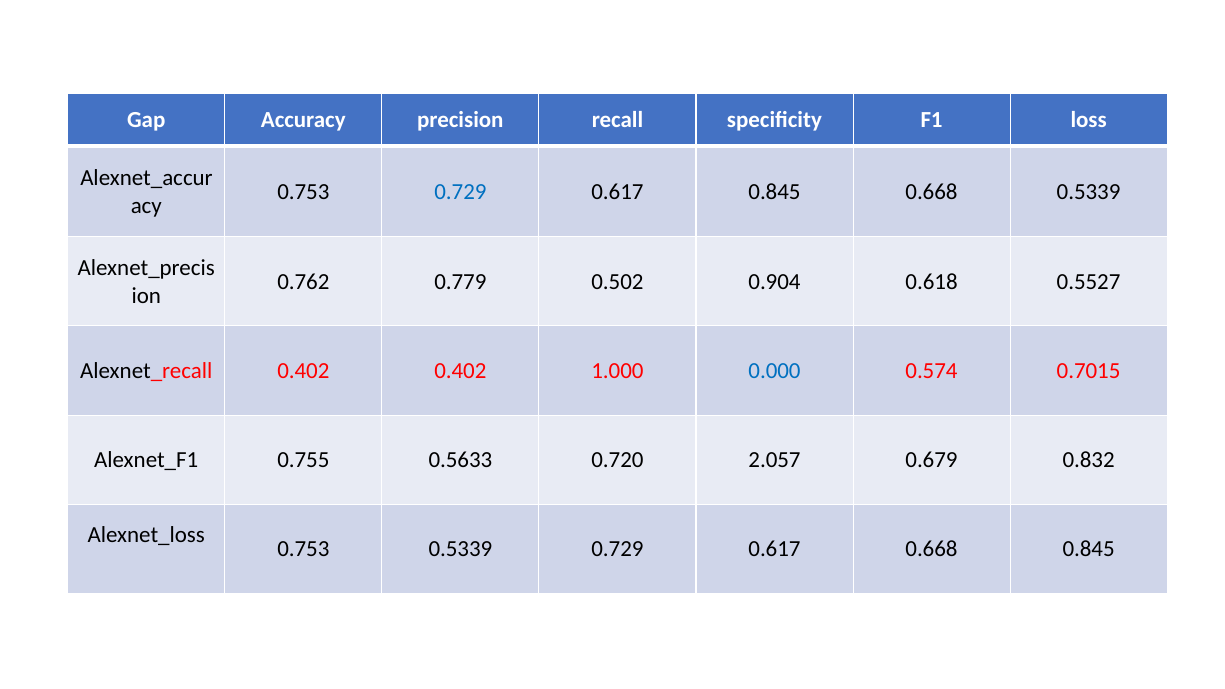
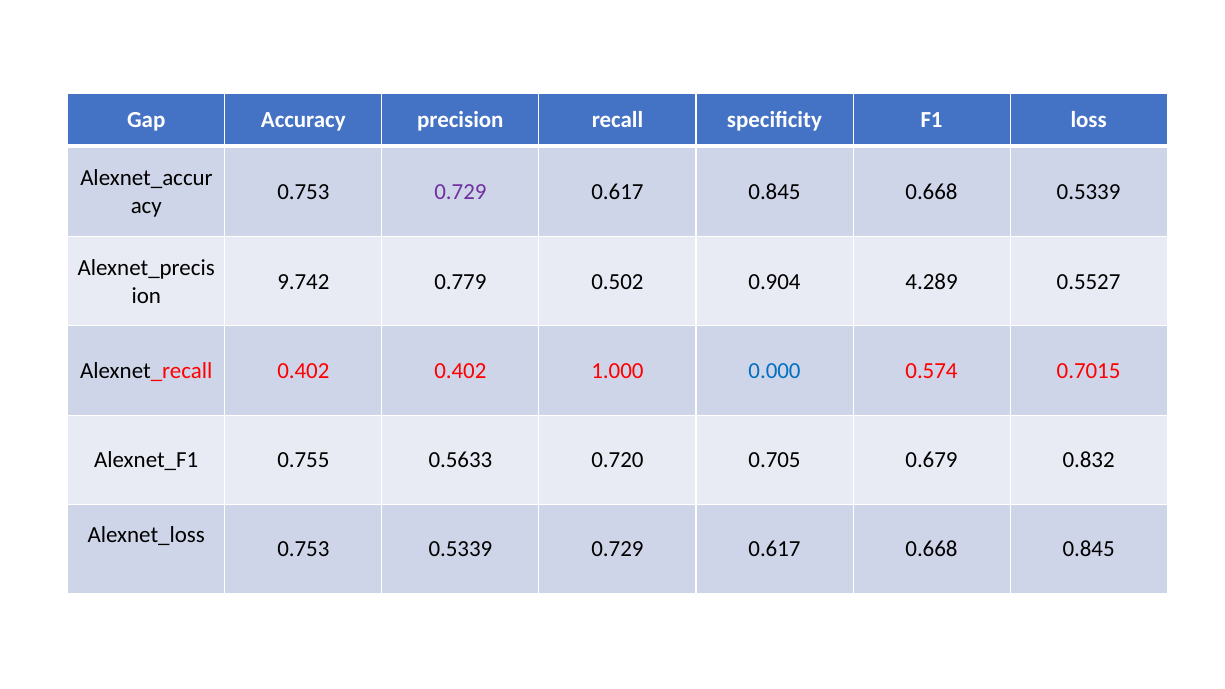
0.729 colour: blue -> purple (460, 192)
0.762: 0.762 -> 9.742 (303, 282)
0.618: 0.618 -> 4.289 (932, 282)
2.057: 2.057 -> 0.705 (774, 460)
